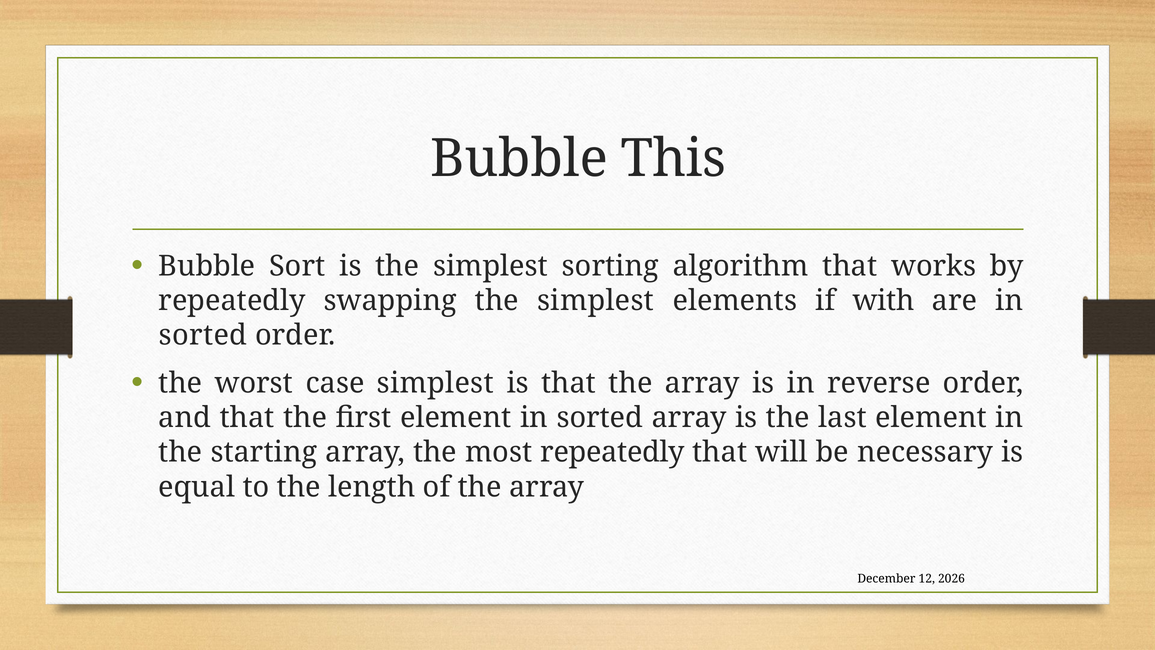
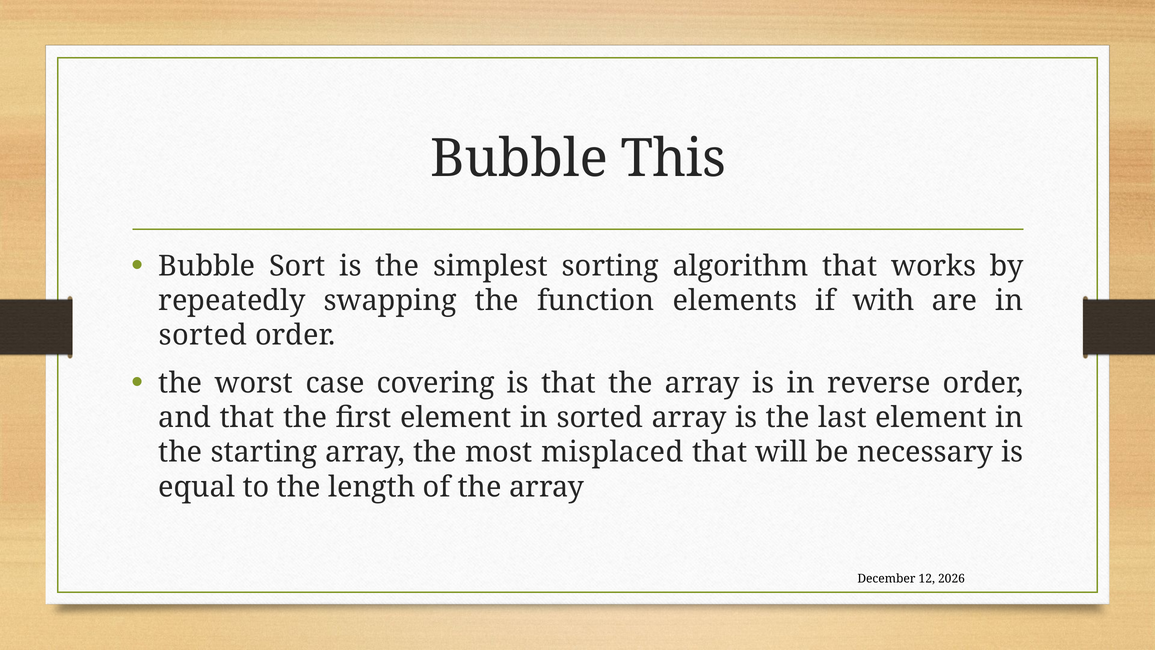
swapping the simplest: simplest -> function (596, 301)
case simplest: simplest -> covering (436, 383)
most repeatedly: repeatedly -> misplaced (612, 452)
